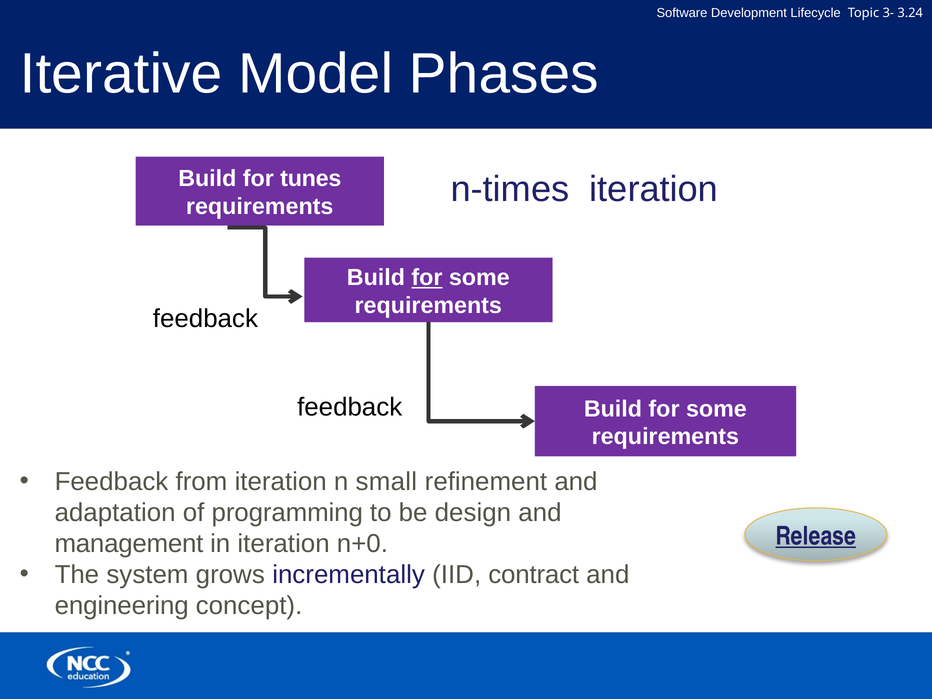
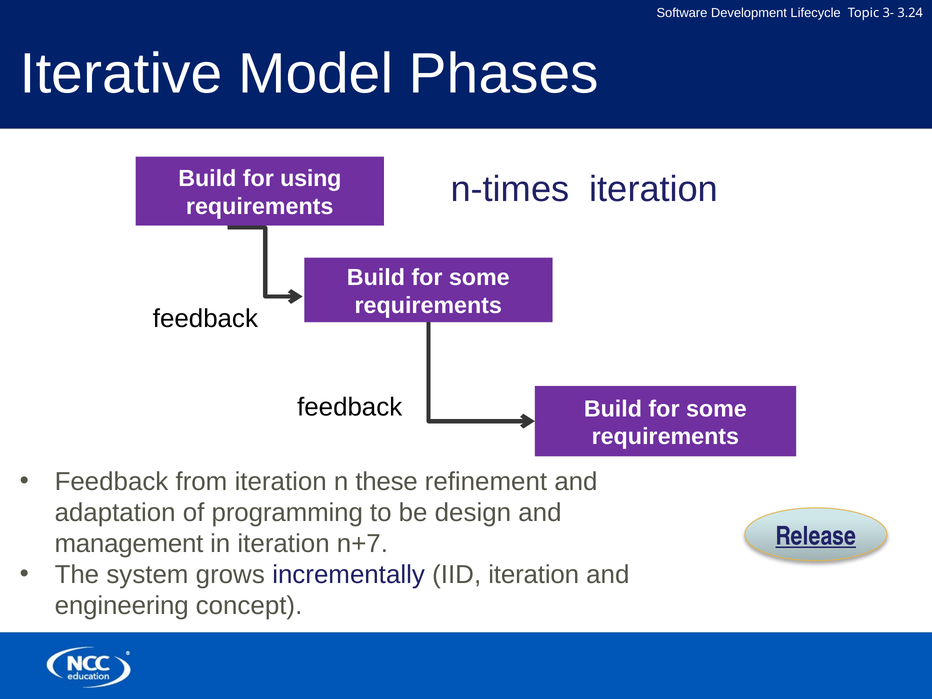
tunes: tunes -> using (311, 179)
for underline: present -> none (427, 278)
small: small -> these (387, 482)
n+0: n+0 -> n+7 (362, 544)
IID contract: contract -> iteration (534, 575)
